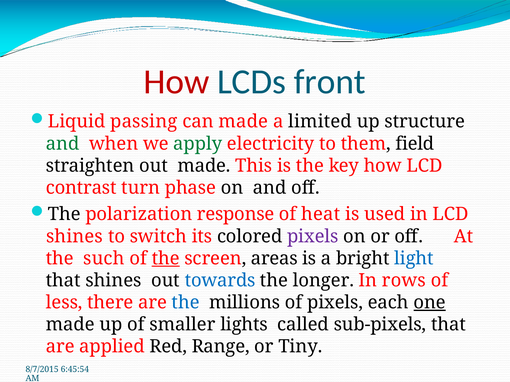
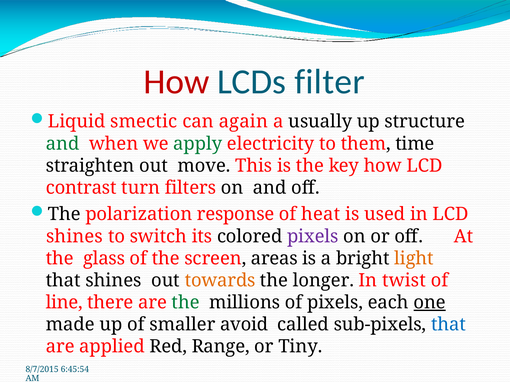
front: front -> filter (330, 82)
passing: passing -> smectic (144, 122)
can made: made -> again (243, 122)
limited: limited -> usually (320, 122)
field: field -> time (415, 144)
out made: made -> move (204, 166)
phase: phase -> filters (190, 188)
such: such -> glass (104, 259)
the underline: present -> none (166, 259)
light colour: blue -> orange (414, 259)
towards colour: blue -> orange (220, 281)
rows: rows -> twist (404, 281)
less: less -> line (64, 303)
the colour: blue -> green (186, 303)
lights: lights -> avoid (244, 325)
that colour: black -> blue (449, 325)
